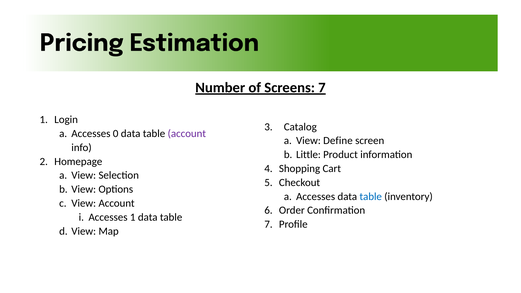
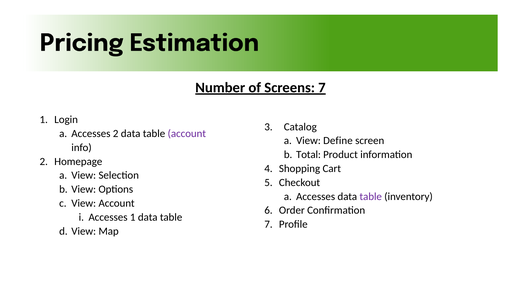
Accesses 0: 0 -> 2 (116, 134)
Little: Little -> Total (308, 155)
table colour: blue -> purple (371, 197)
